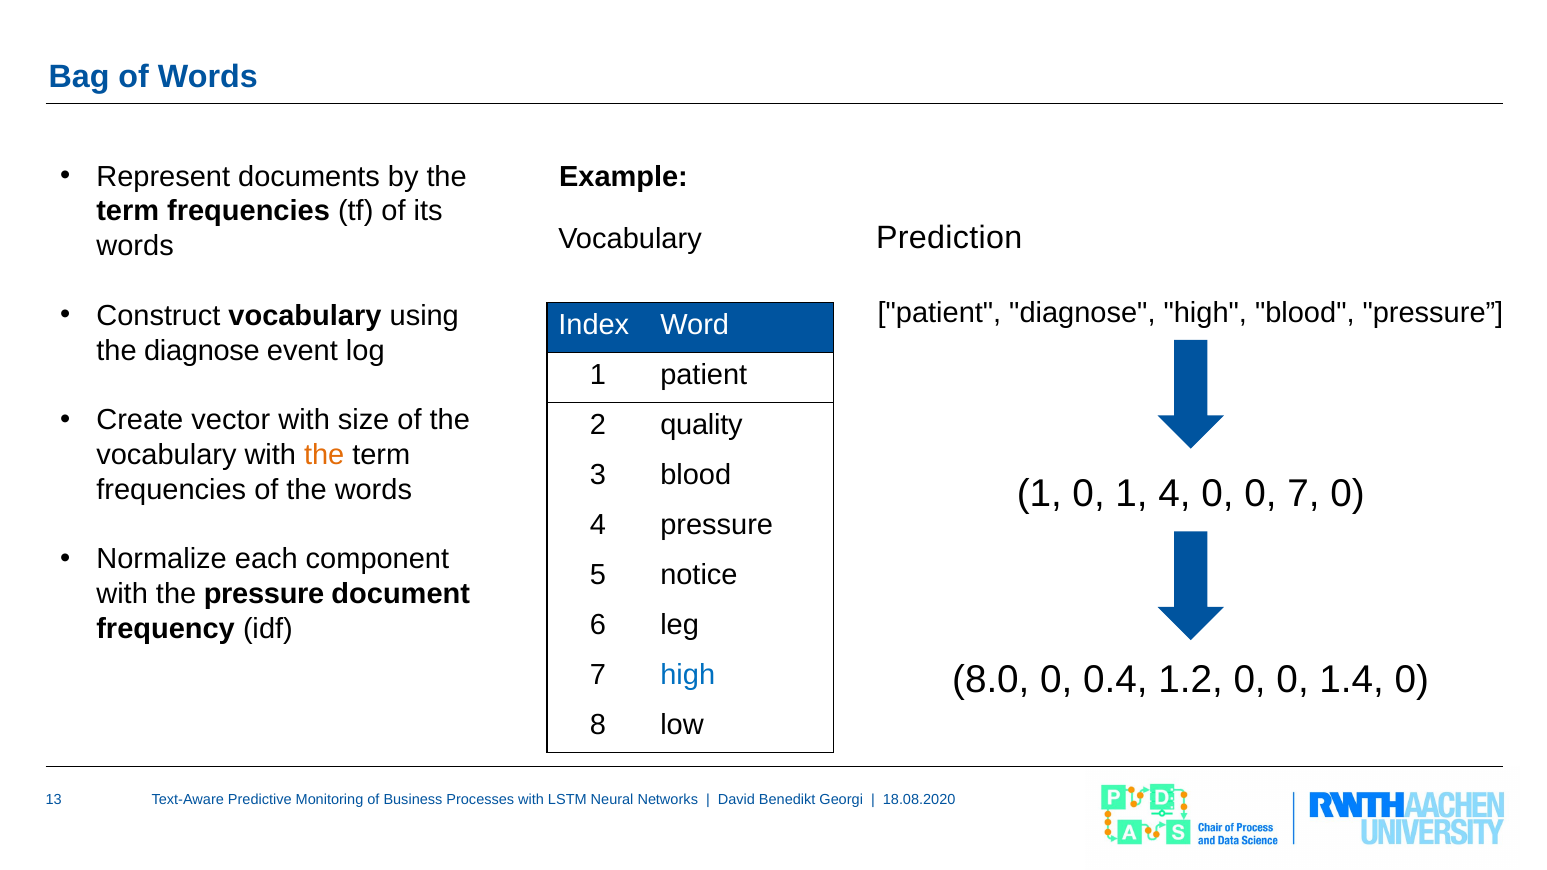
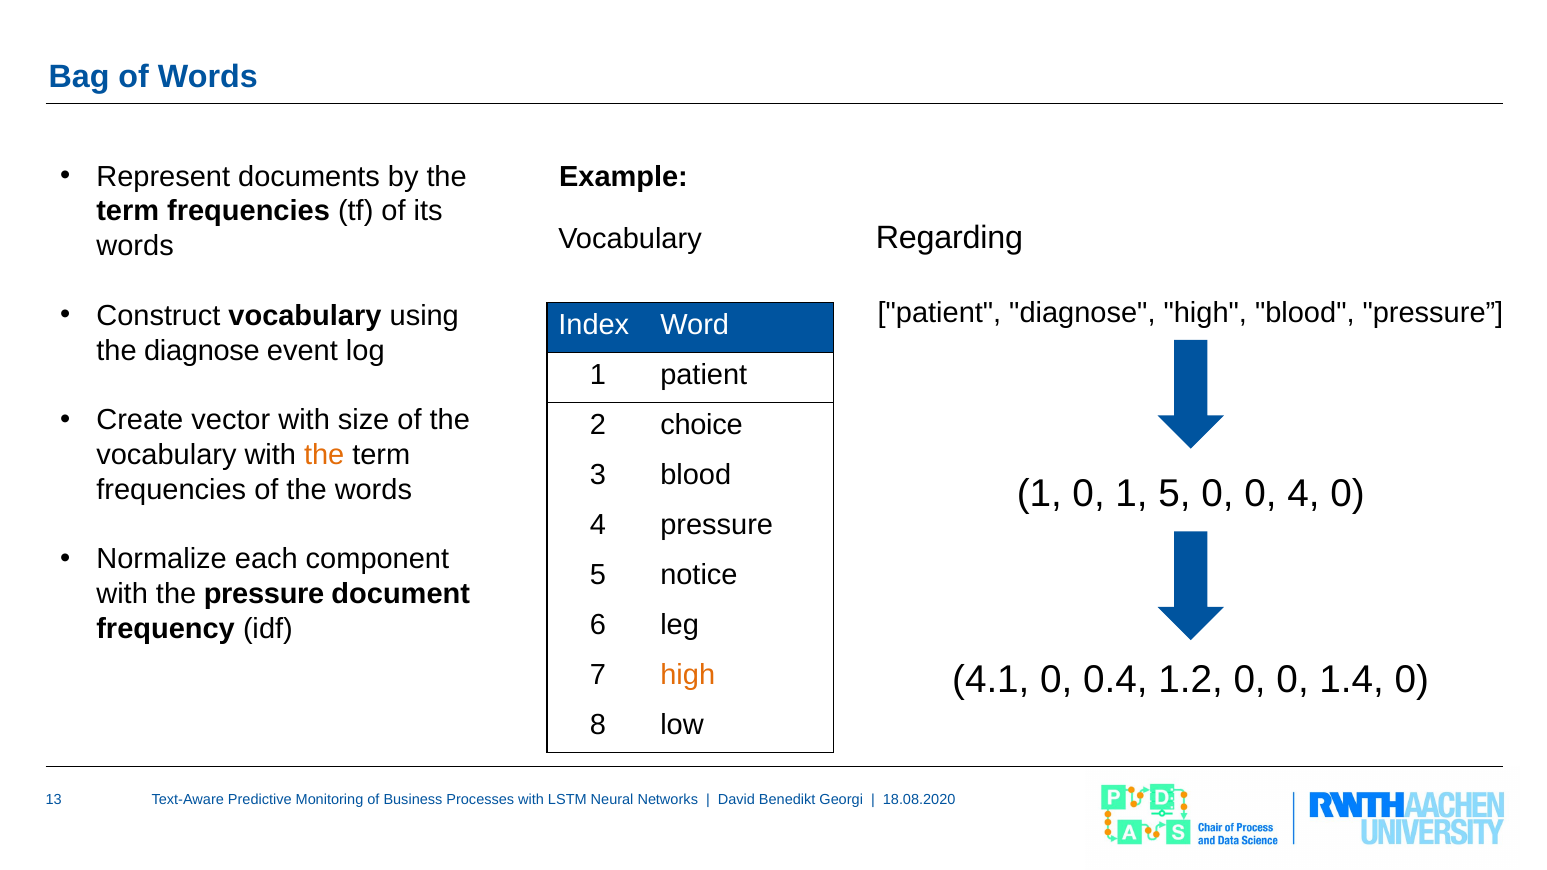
Prediction: Prediction -> Regarding (949, 238)
quality: quality -> choice (702, 425)
1 4: 4 -> 5 (1175, 494)
0 7: 7 -> 4 (1303, 494)
8.0: 8.0 -> 4.1 (991, 679)
high colour: blue -> orange (688, 675)
